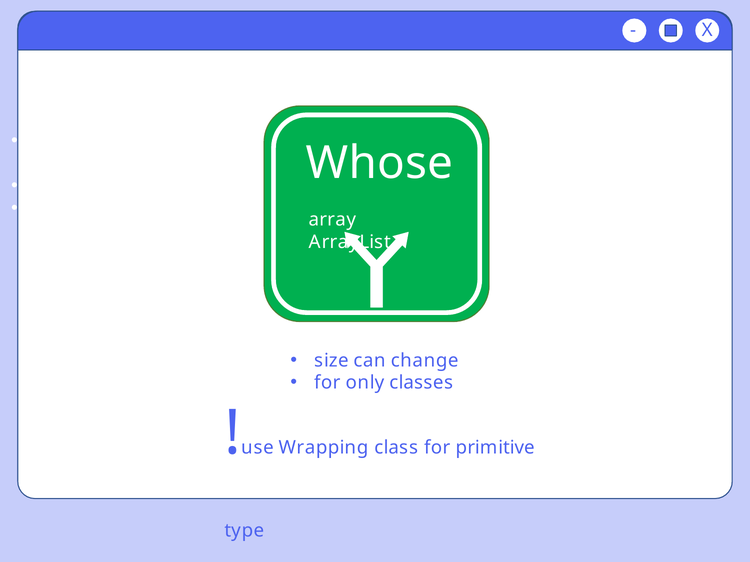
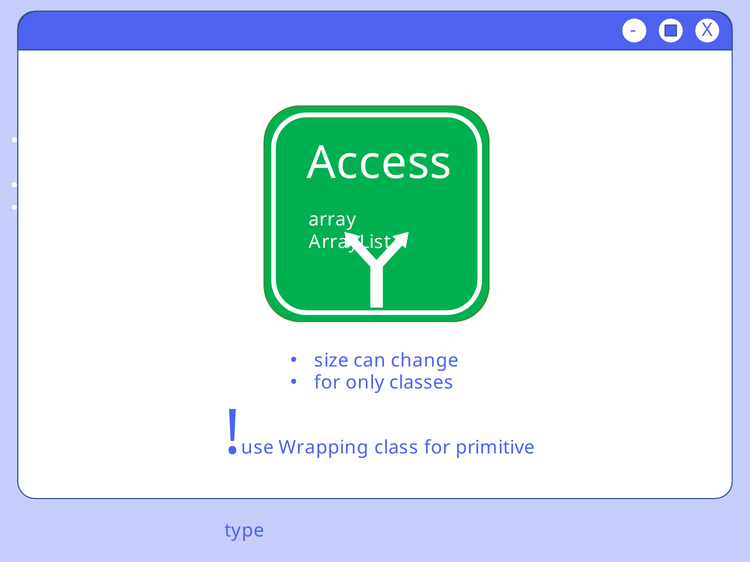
Whose: Whose -> Access (379, 164)
